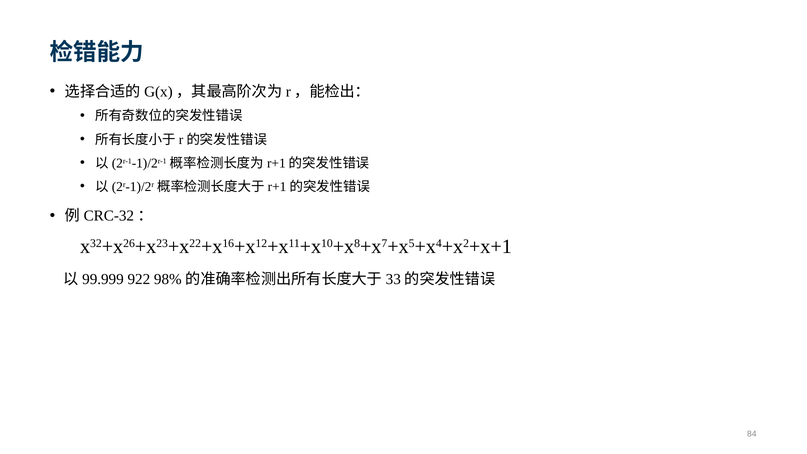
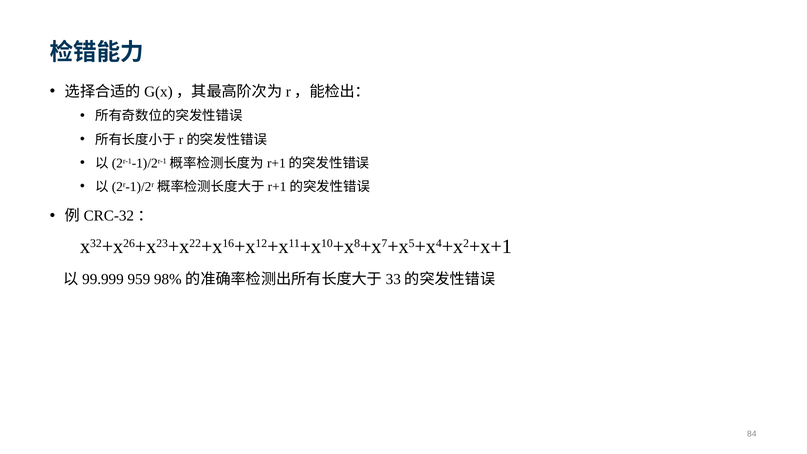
922: 922 -> 959 (139, 279)
